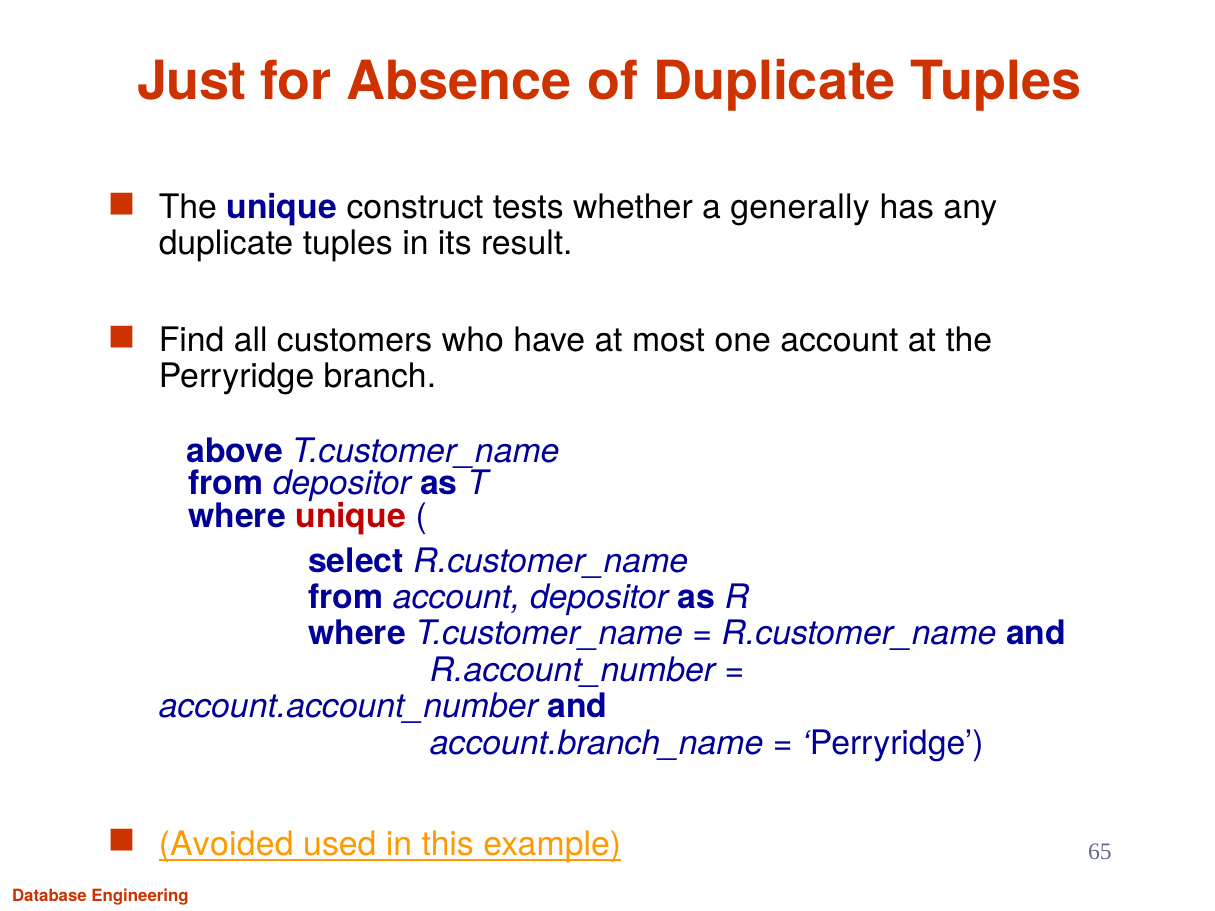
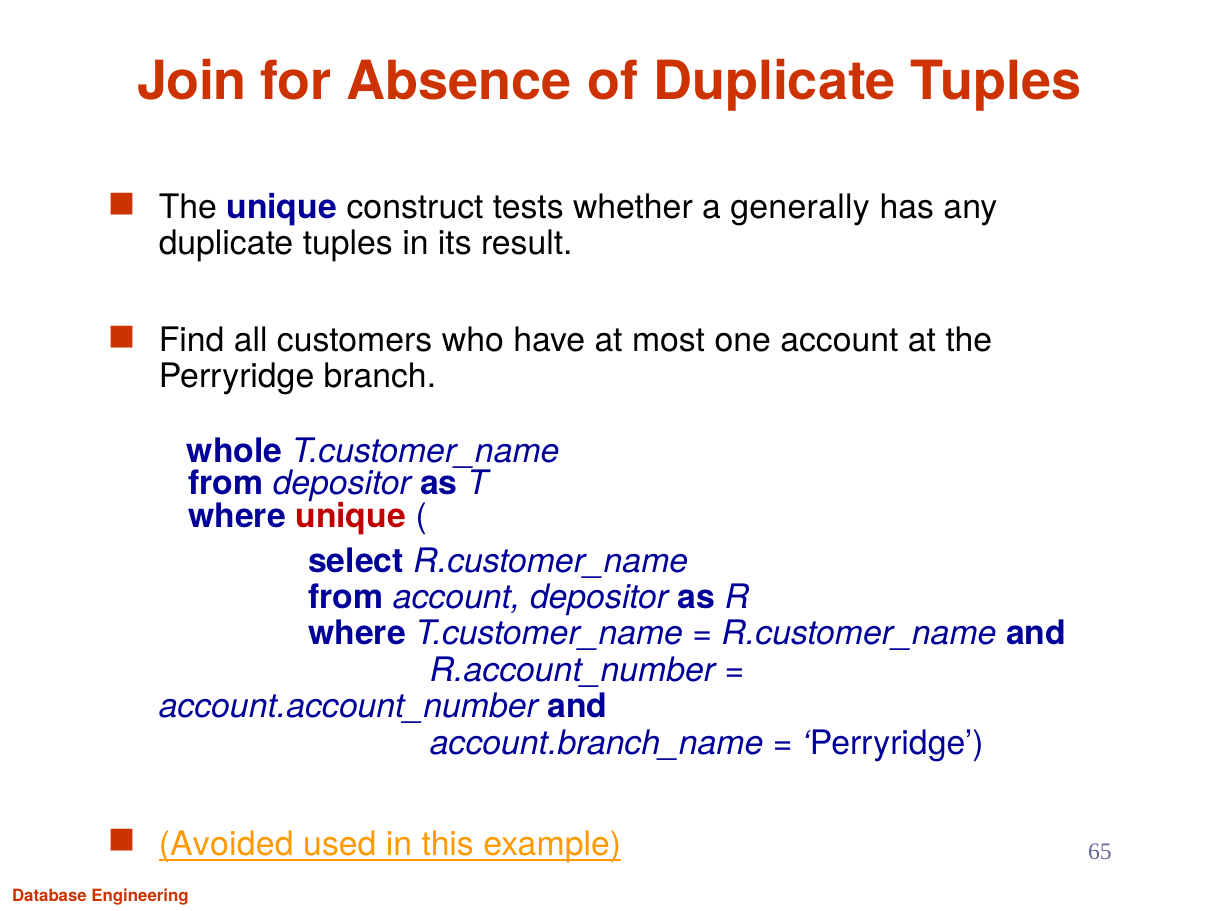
Just: Just -> Join (192, 81)
above: above -> whole (235, 451)
